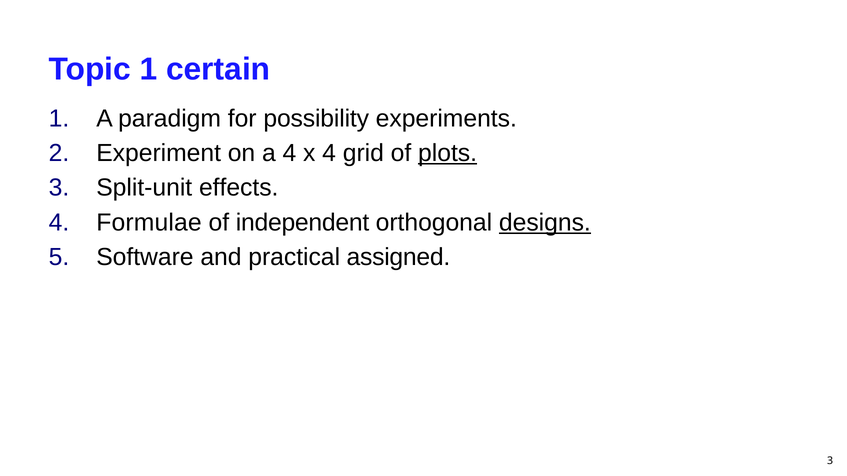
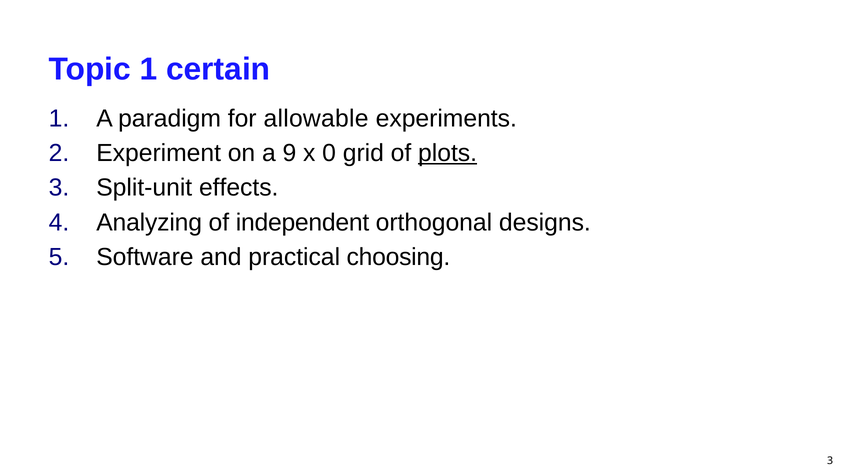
possibility: possibility -> allowable (316, 119)
a 4: 4 -> 9 (289, 153)
x 4: 4 -> 0 (329, 153)
Formulae: Formulae -> Analyzing (149, 223)
designs underline: present -> none (545, 223)
assigned: assigned -> choosing (398, 257)
